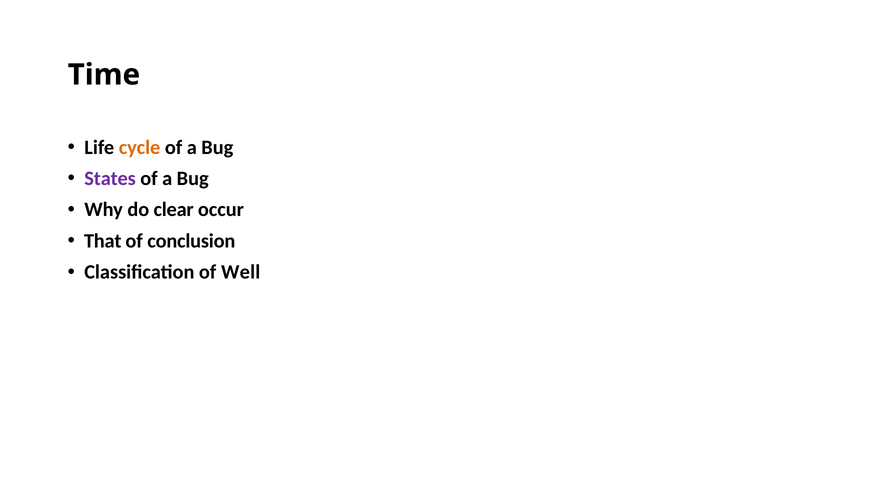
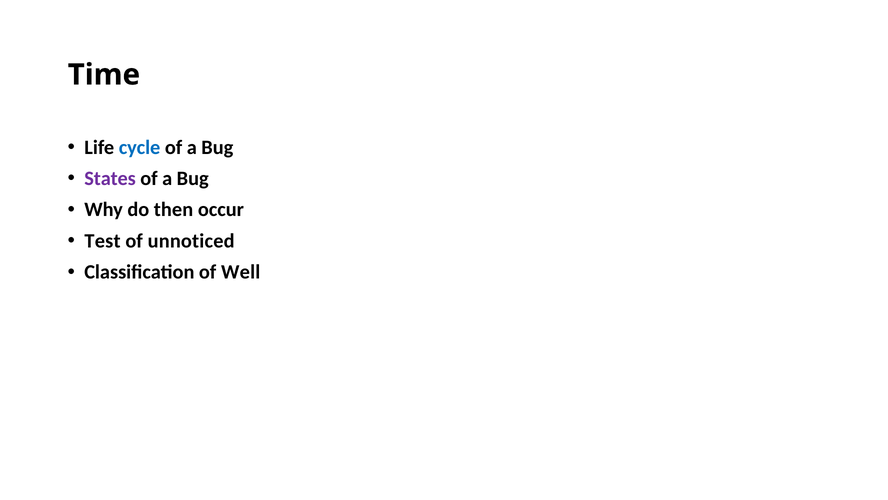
cycle colour: orange -> blue (140, 147)
clear: clear -> then (173, 210)
That: That -> Test (103, 241)
conclusion: conclusion -> unnoticed (191, 241)
